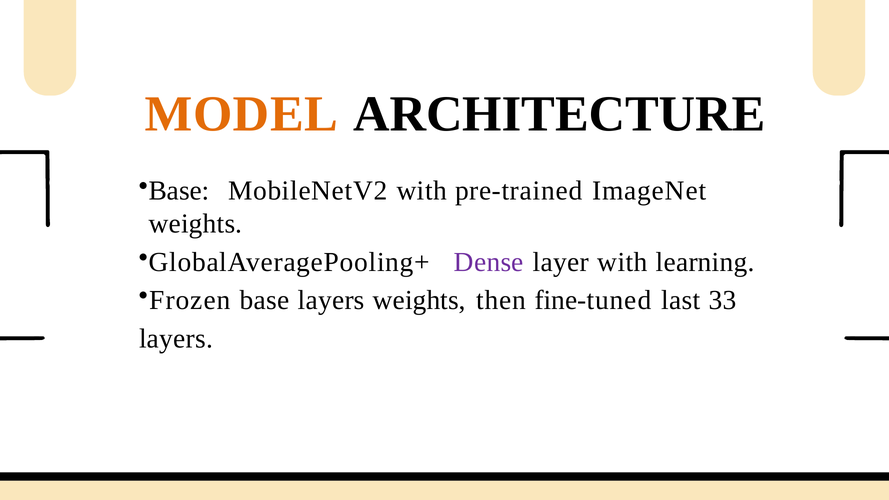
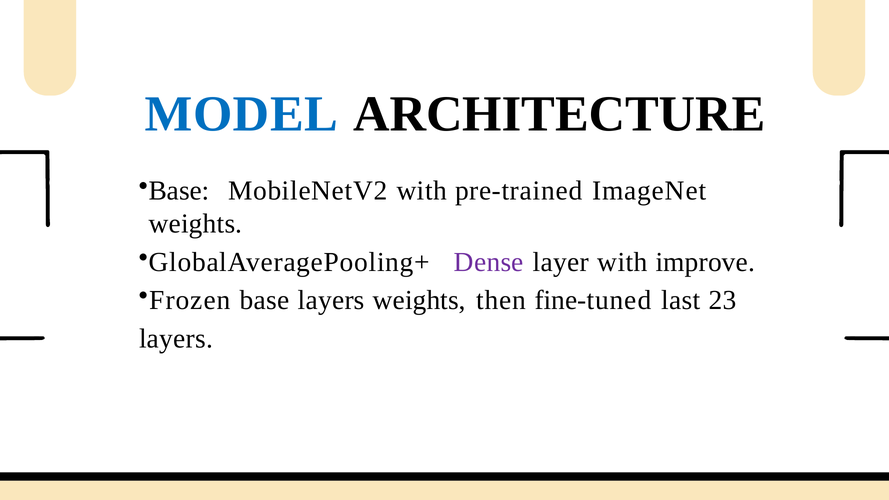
MODEL colour: orange -> blue (241, 114)
learning: learning -> improve (705, 262)
33: 33 -> 23 (723, 300)
